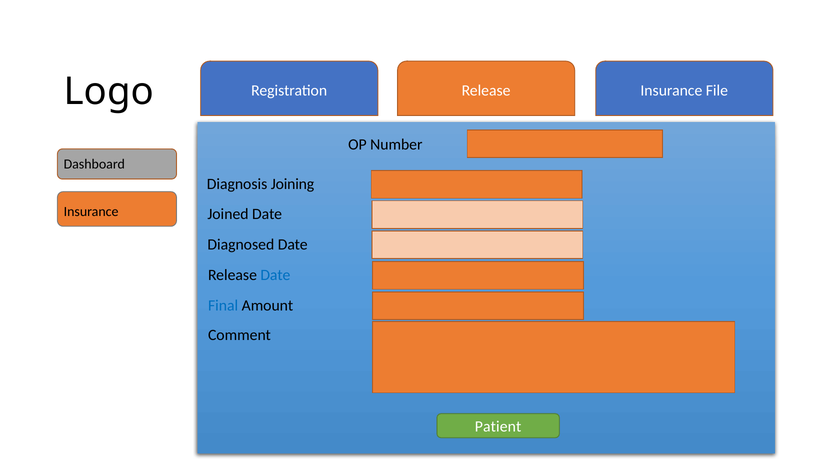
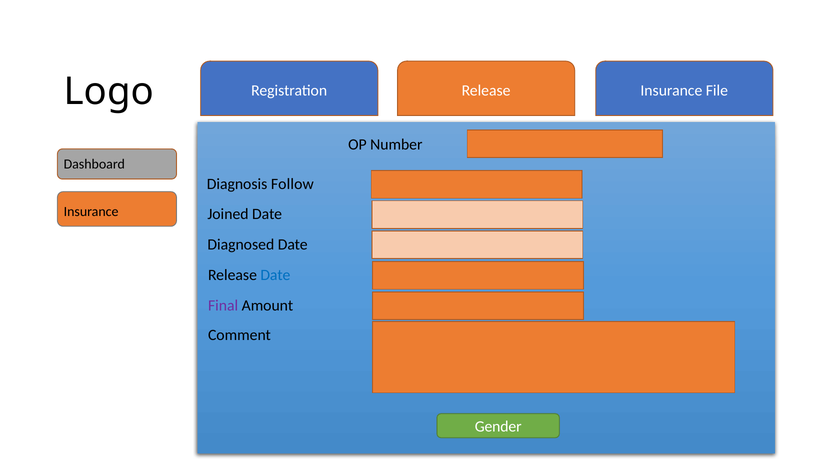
Joining: Joining -> Follow (292, 184)
Final colour: blue -> purple (223, 305)
Patient: Patient -> Gender (498, 427)
